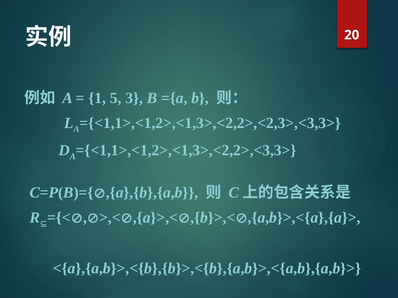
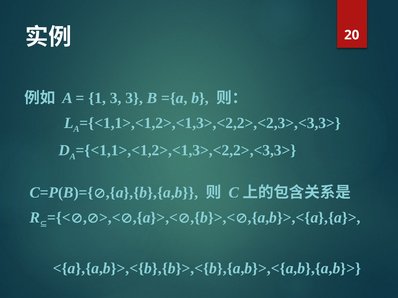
1 5: 5 -> 3 (116, 98)
